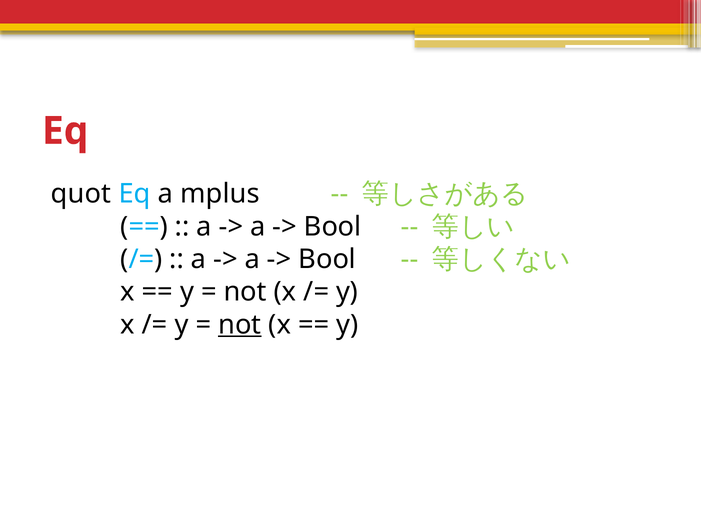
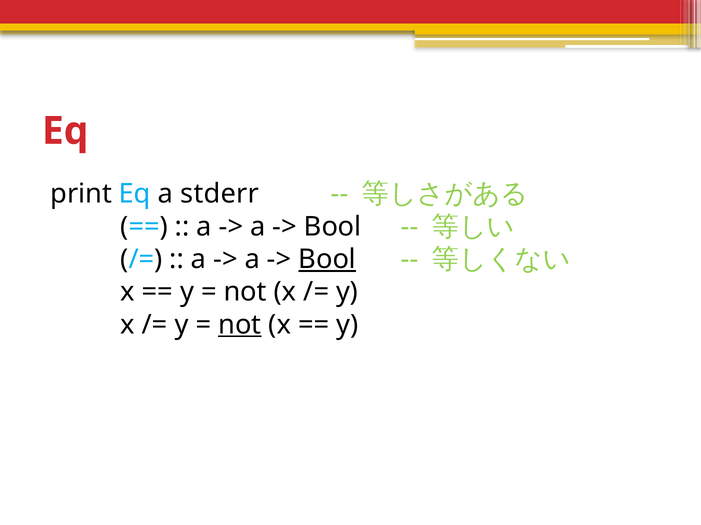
quot: quot -> print (81, 194)
mplus: mplus -> stderr (220, 194)
Bool underline: none -> present (327, 260)
